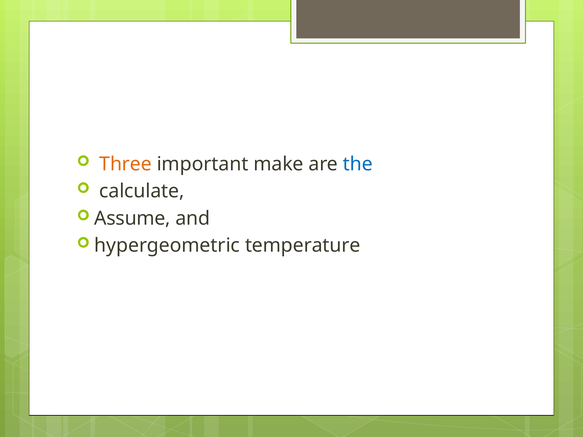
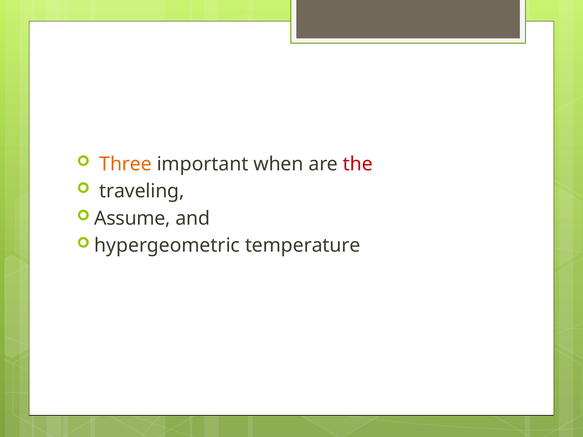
make: make -> when (279, 164)
the colour: blue -> red (358, 164)
calculate: calculate -> traveling (142, 191)
